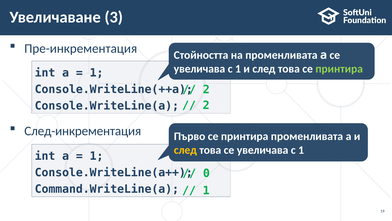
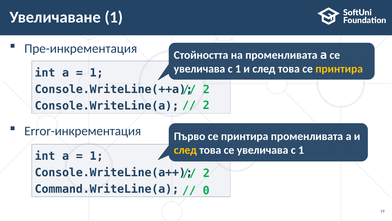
Увеличаване 3: 3 -> 1 (114, 17)
принтира colour: light green -> yellow (339, 69)
След-инкрементация: След-инкрементация -> Error-инкрементация (83, 131)
0: 0 -> 2 (206, 173)
1: 1 -> 0 (206, 190)
